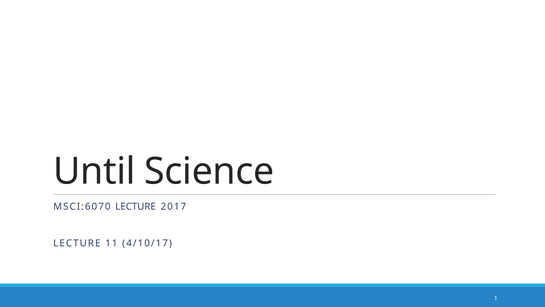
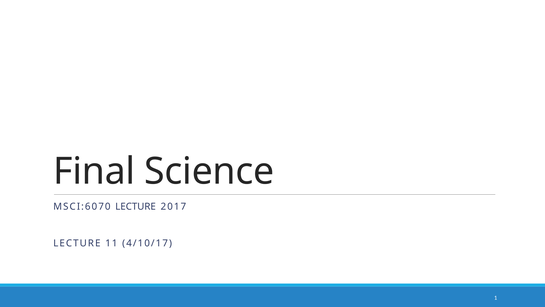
Until: Until -> Final (94, 171)
